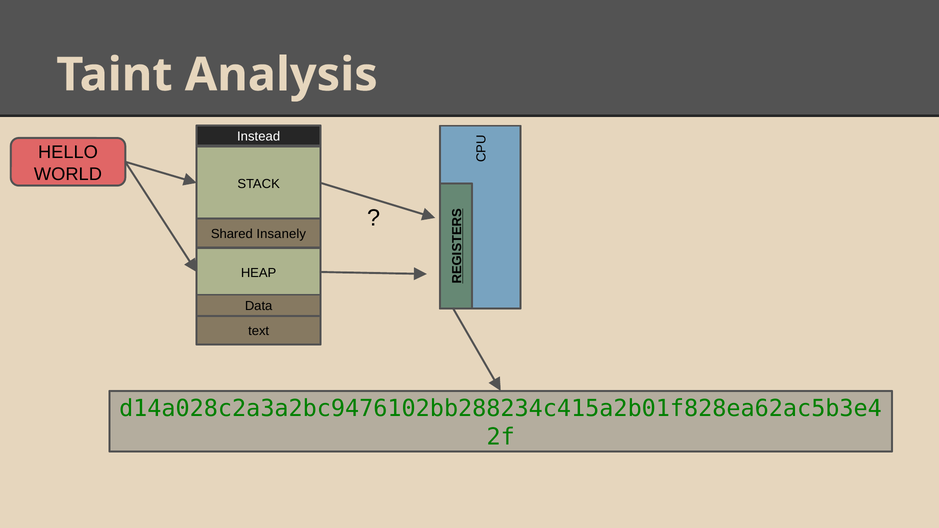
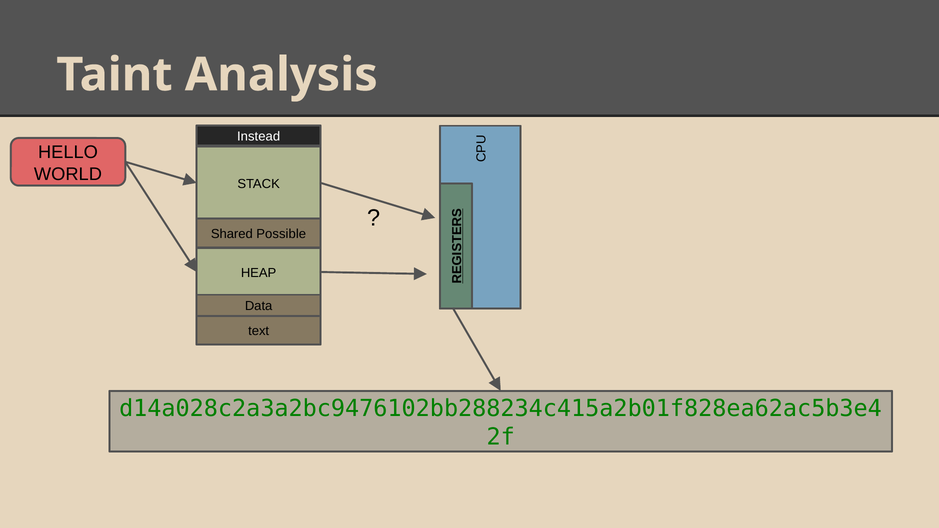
Insanely: Insanely -> Possible (281, 234)
